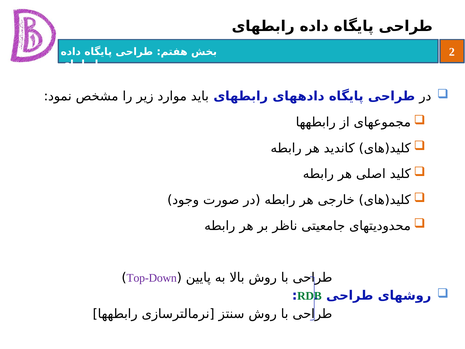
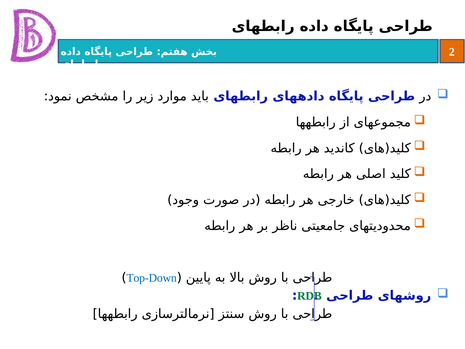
Top-Down colour: purple -> blue (152, 278)
